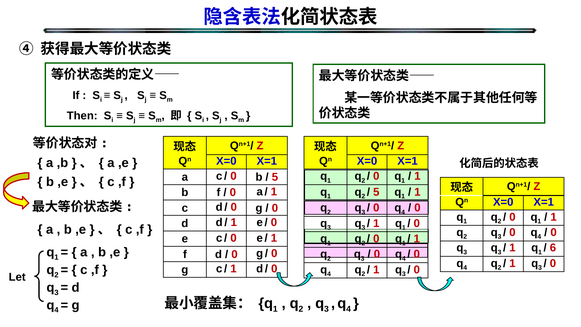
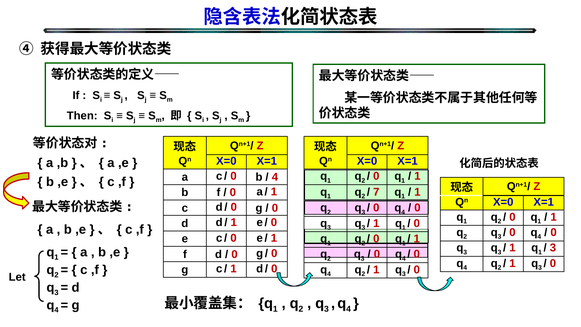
5: 5 -> 4 (275, 177)
5: 5 -> 7 (376, 192)
6: 6 -> 3 (553, 248)
